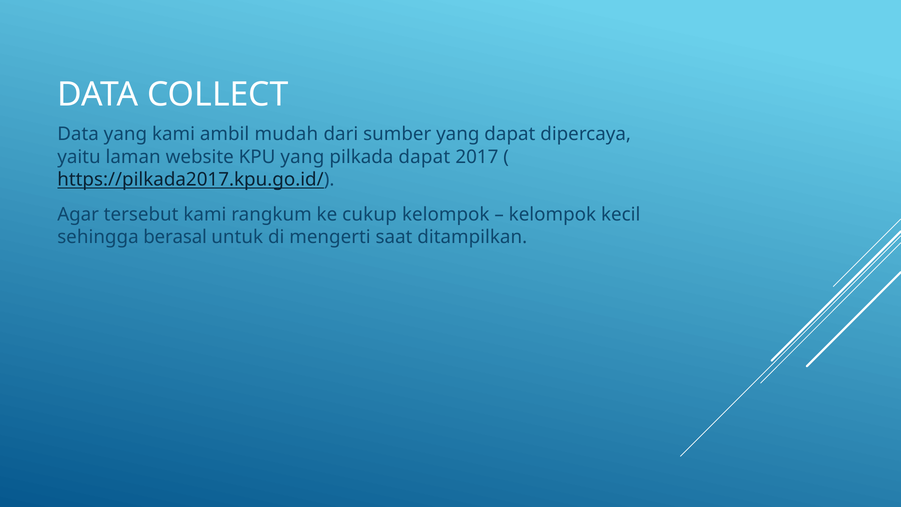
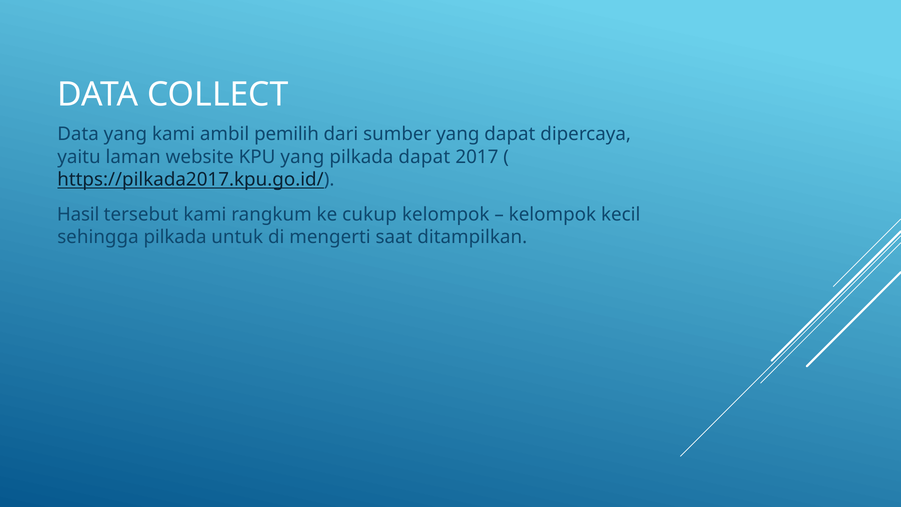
mudah: mudah -> pemilih (287, 134)
Agar: Agar -> Hasil (78, 214)
sehingga berasal: berasal -> pilkada (175, 237)
